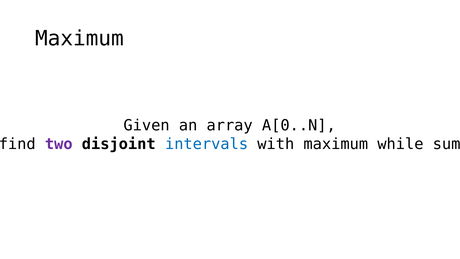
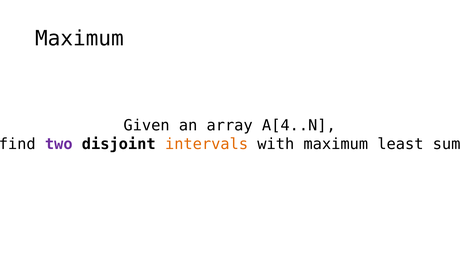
A[0..N: A[0..N -> A[4..N (299, 125)
intervals colour: blue -> orange (207, 144)
while: while -> least (400, 144)
